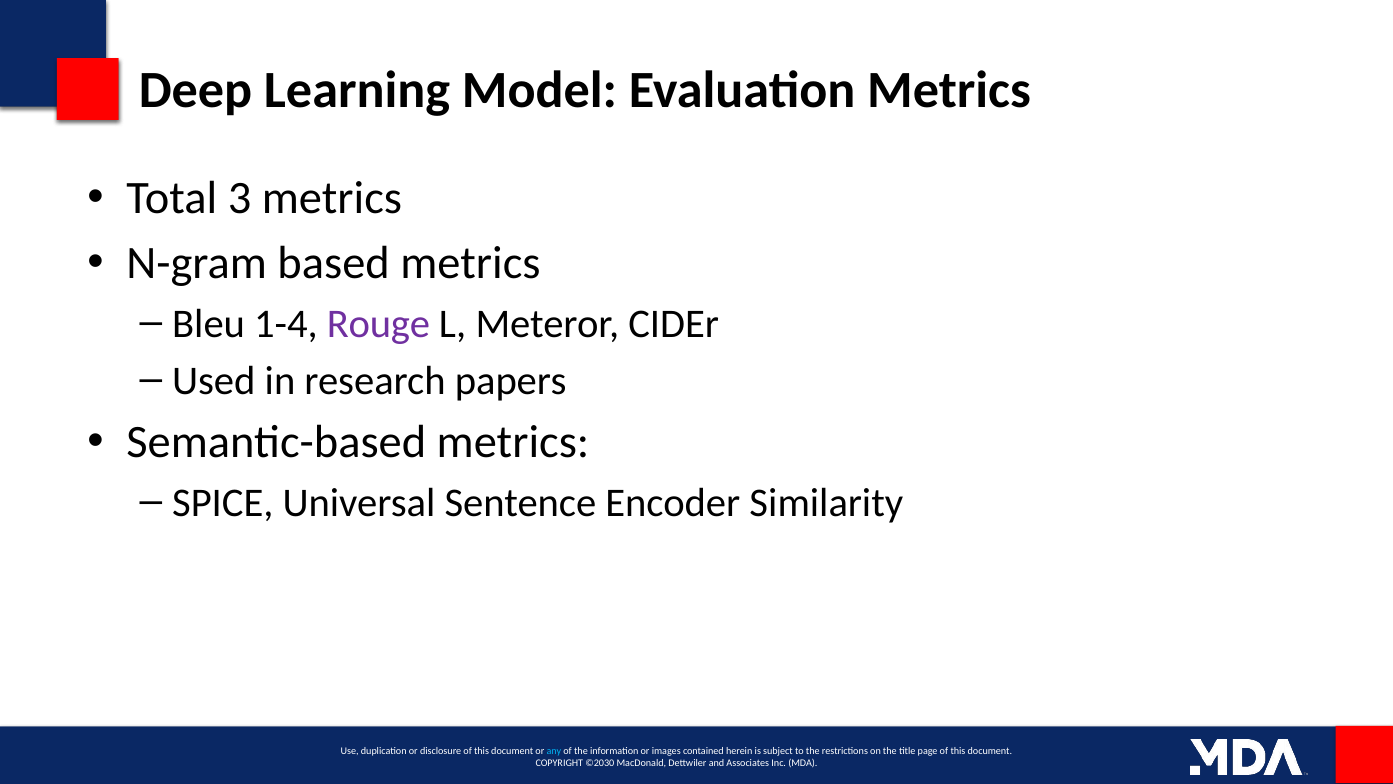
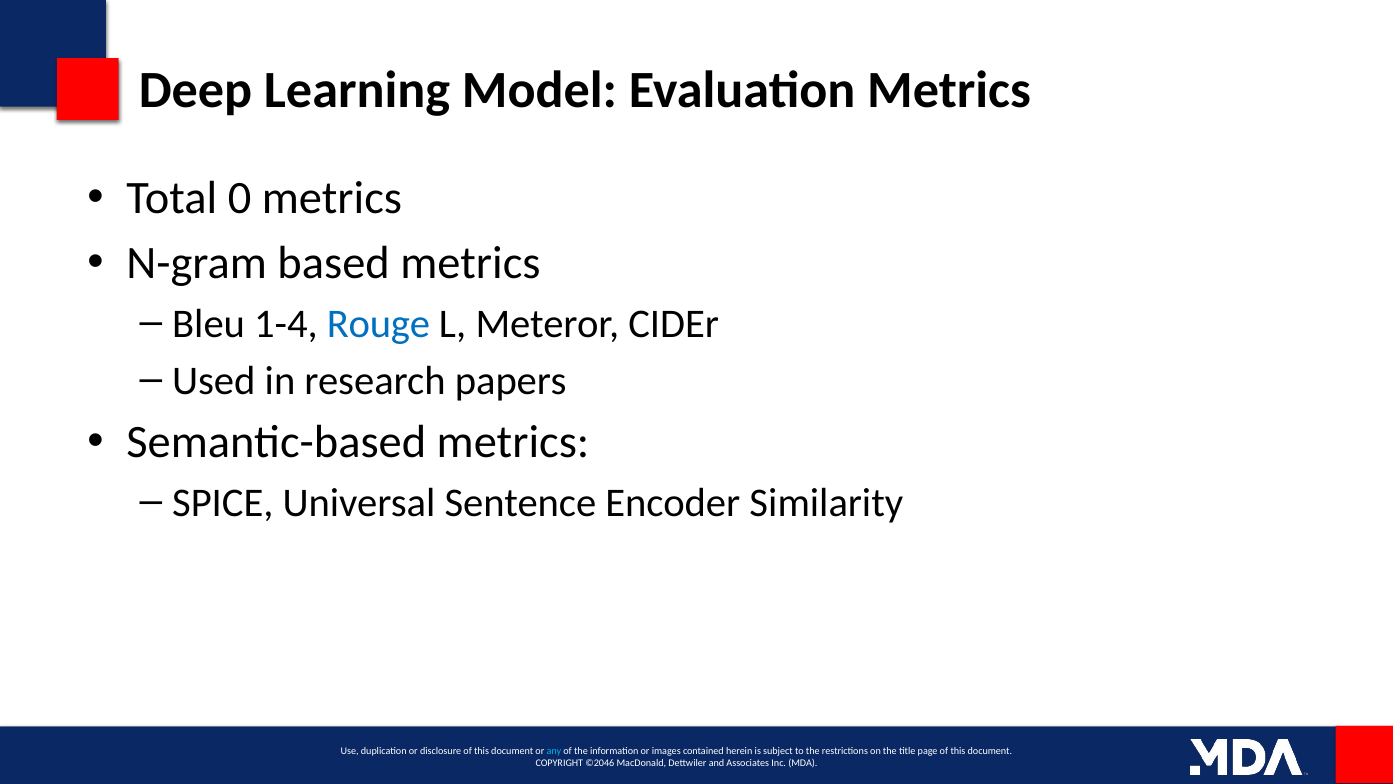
3: 3 -> 0 (240, 198)
Rouge colour: purple -> blue (378, 323)
©2030: ©2030 -> ©2046 (600, 763)
